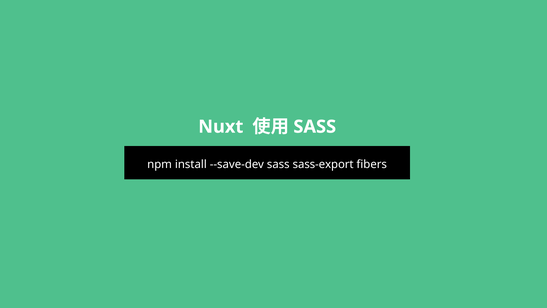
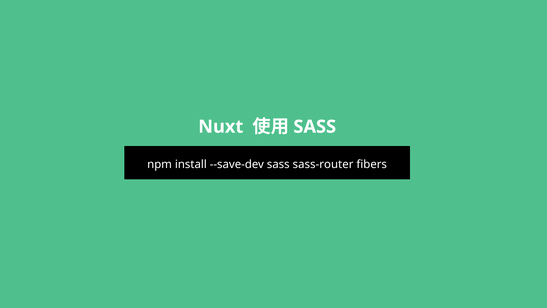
sass-export: sass-export -> sass-router (323, 164)
